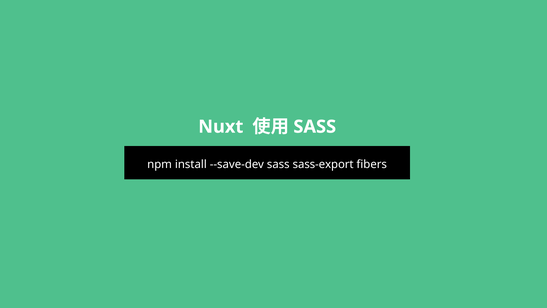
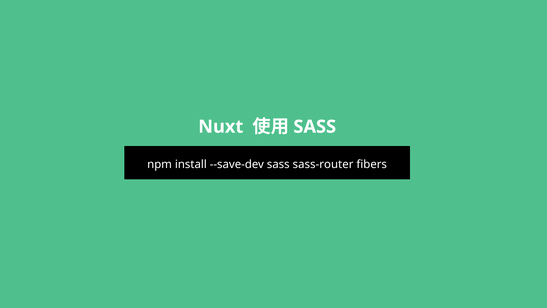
sass-export: sass-export -> sass-router (323, 164)
